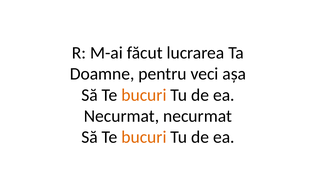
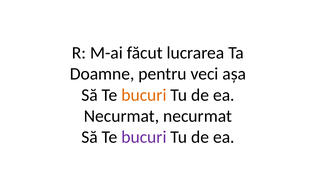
bucuri colour: orange -> purple (144, 137)
